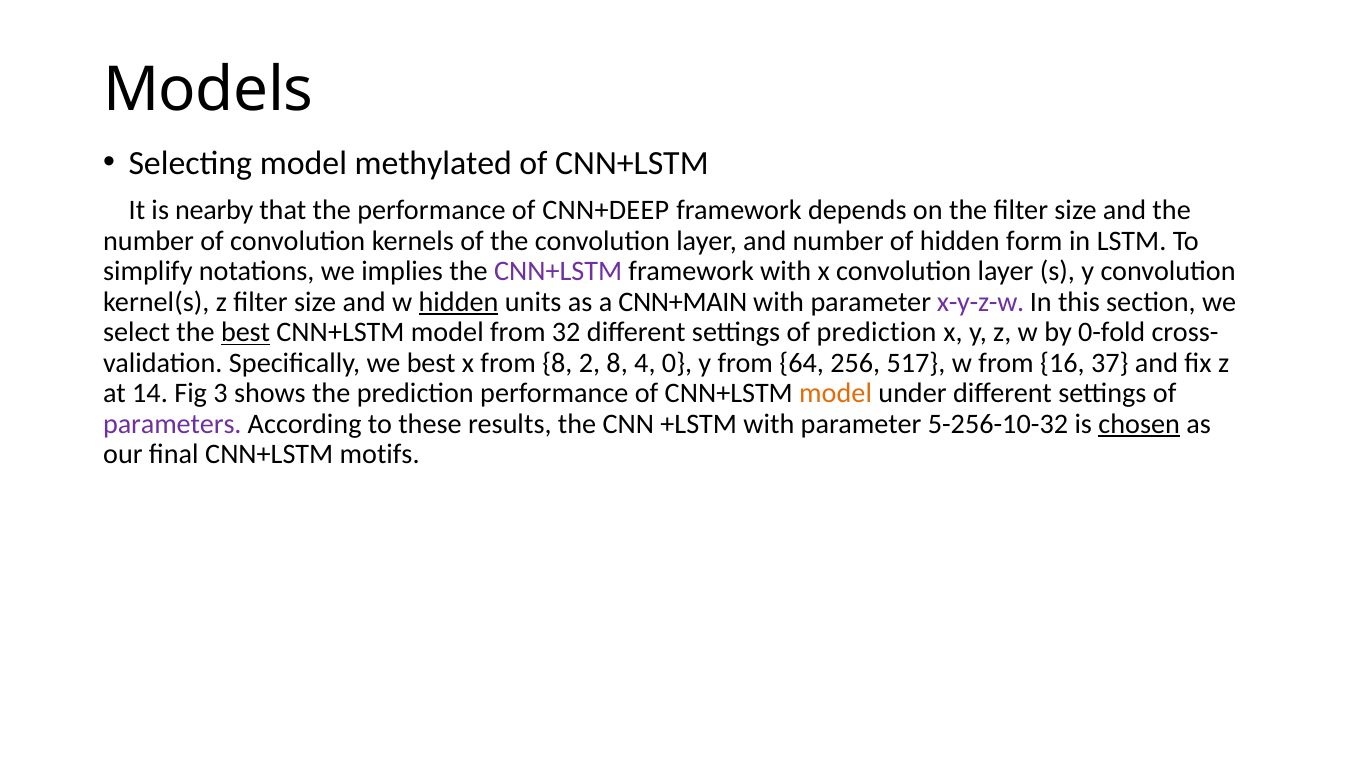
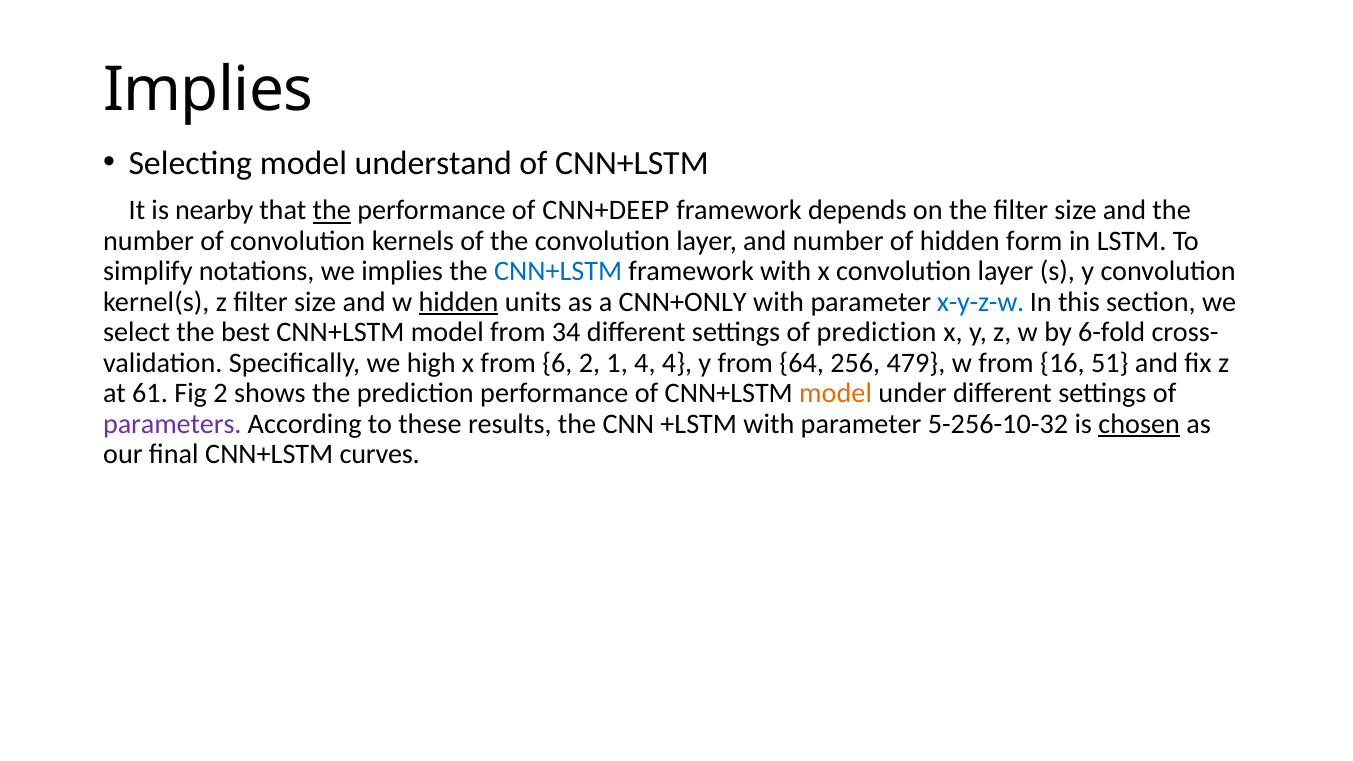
Models: Models -> Implies (208, 90)
methylated: methylated -> understand (433, 163)
the underline: none -> present (332, 211)
CNN+LSTM colour: purple -> blue (558, 272)
CNN+MAIN: CNN+MAIN -> CNN+ONLY (683, 302)
x-y-z-w colour: purple -> blue (981, 302)
best underline: present -> none (246, 333)
32: 32 -> 34 (566, 333)
0-fold: 0-fold -> 6-fold (1112, 333)
we best: best -> high (431, 363)
from 8: 8 -> 6 (557, 363)
2 8: 8 -> 1 (617, 363)
4 0: 0 -> 4 (677, 363)
517: 517 -> 479 (916, 363)
37: 37 -> 51 (1110, 363)
14: 14 -> 61 (150, 393)
Fig 3: 3 -> 2 (220, 393)
motifs: motifs -> curves (380, 454)
